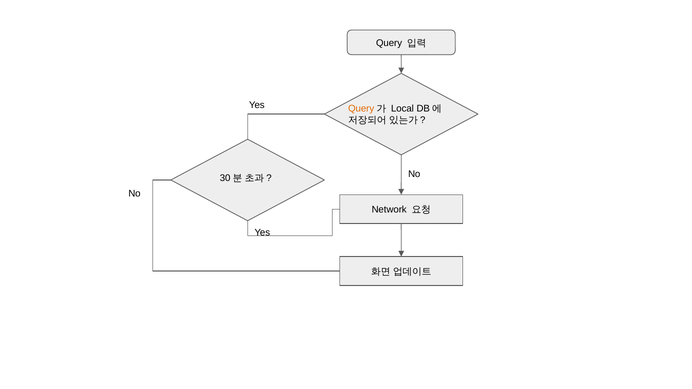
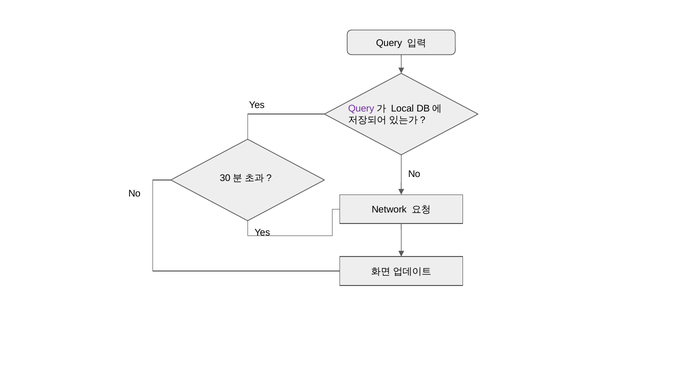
Query colour: orange -> purple (361, 109)
